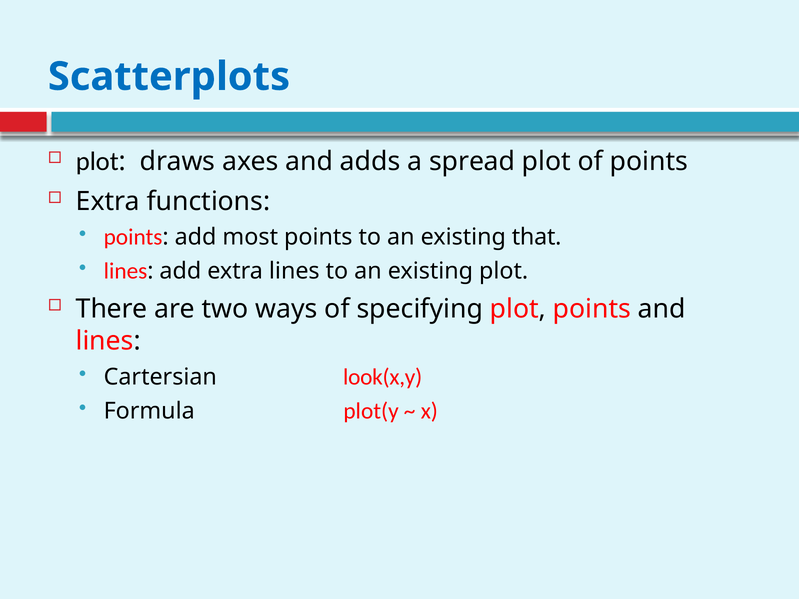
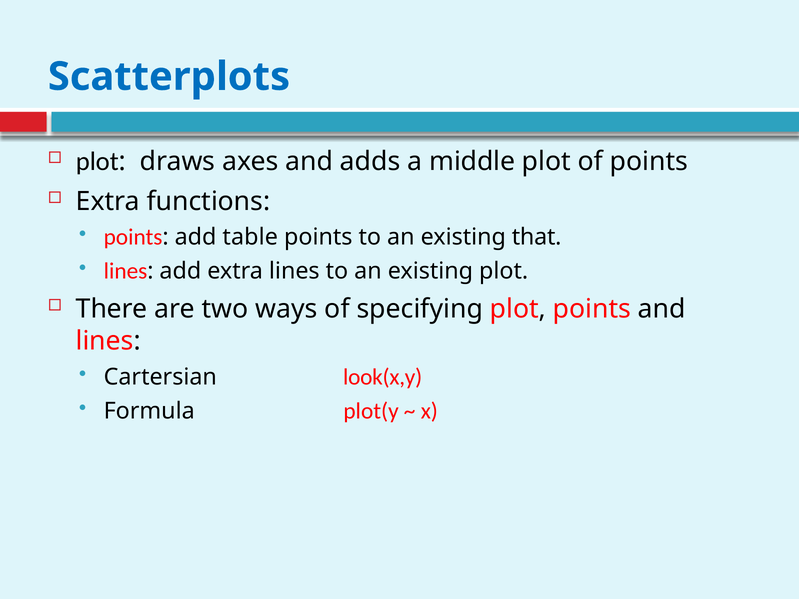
spread: spread -> middle (472, 162)
most: most -> table (250, 237)
